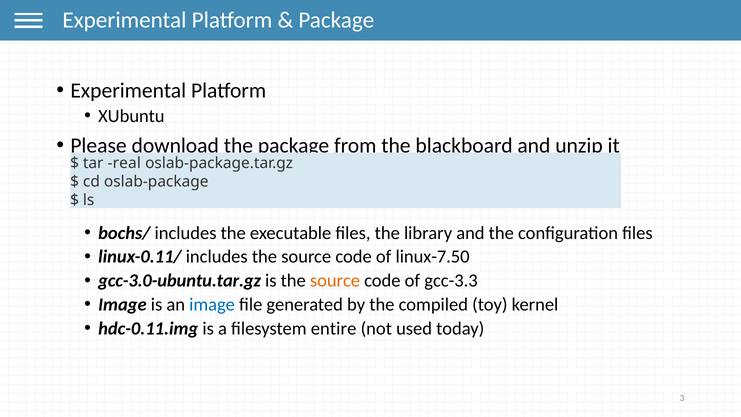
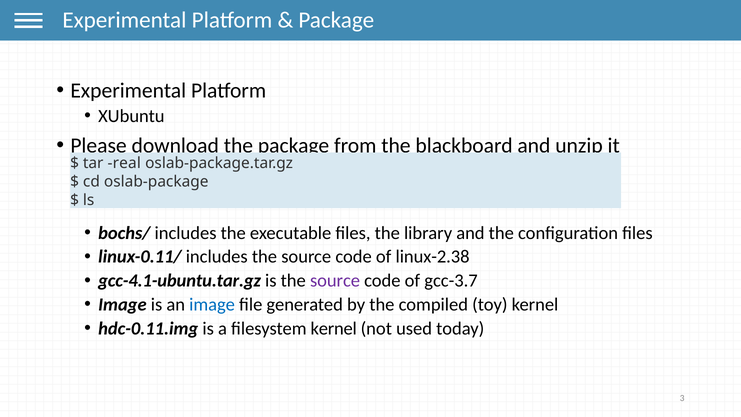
linux-7.50: linux-7.50 -> linux-2.38 (433, 257)
gcc-3.0-ubuntu.tar.gz: gcc-3.0-ubuntu.tar.gz -> gcc-4.1-ubuntu.tar.gz (180, 281)
source colour: orange -> purple (335, 281)
gcc-3.3: gcc-3.3 -> gcc-3.7 (451, 281)
filesystem entire: entire -> kernel (334, 328)
